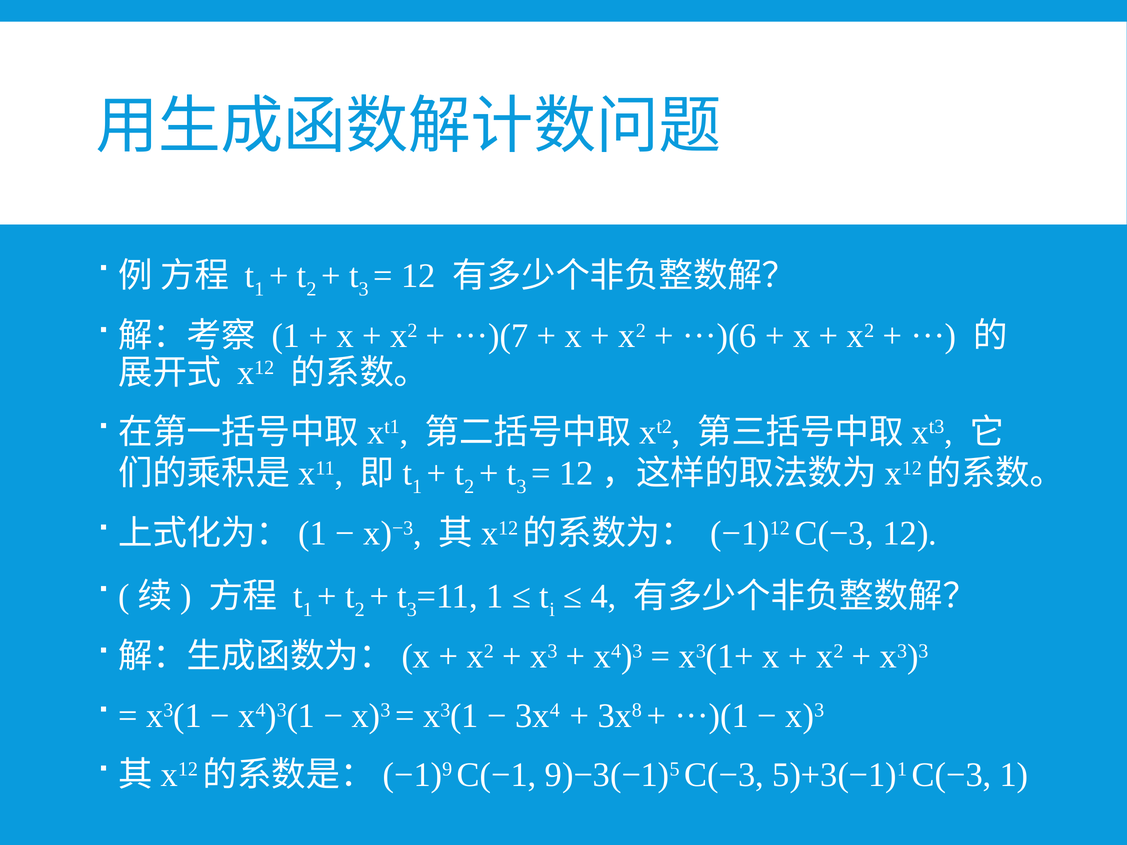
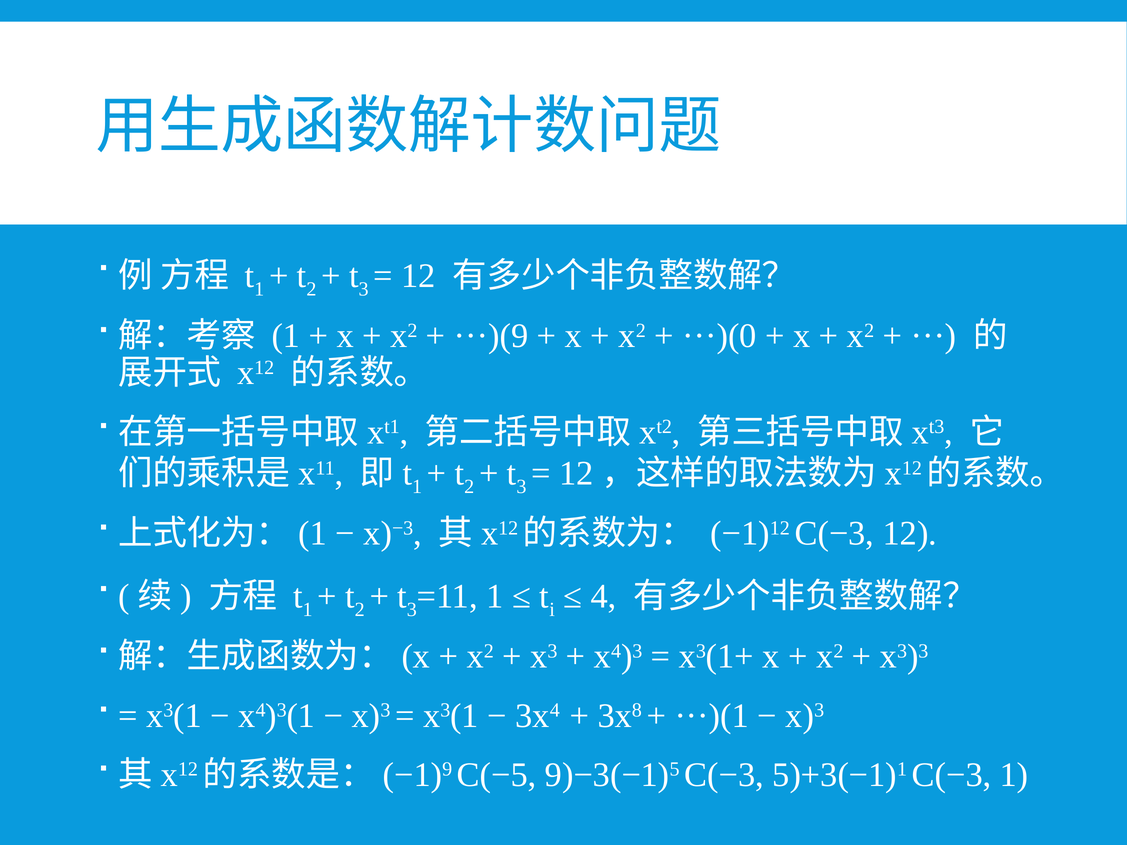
···)(7: ···)(7 -> ···)(9 (491, 336)
···)(6: ···)(6 -> ···)(0 (719, 336)
C(−1: C(−1 -> C(−5 (497, 775)
